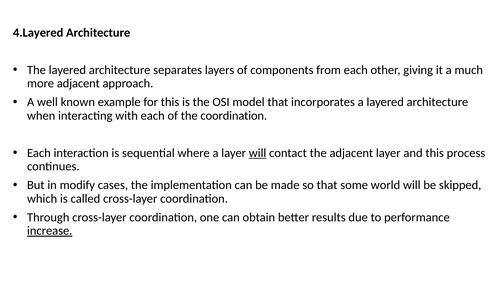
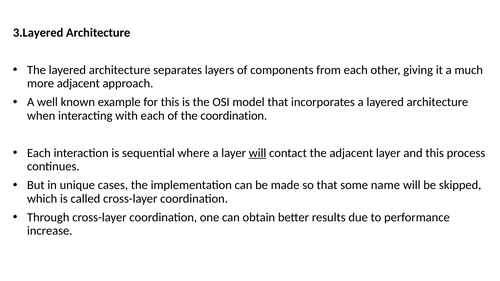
4.Layered: 4.Layered -> 3.Layered (38, 33)
modify: modify -> unique (77, 185)
world: world -> name (385, 185)
increase underline: present -> none (50, 231)
